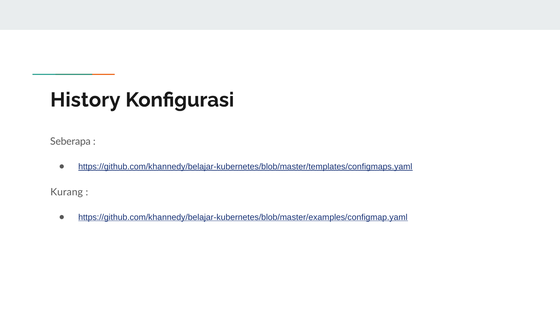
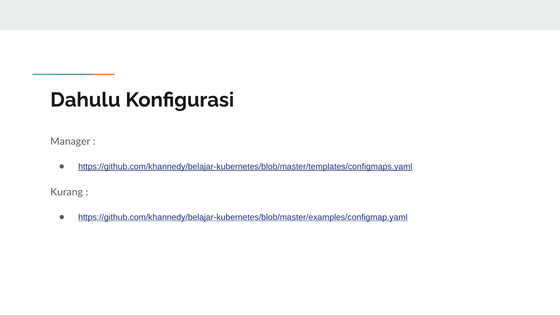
History: History -> Dahulu (85, 100)
Seberapa: Seberapa -> Manager (70, 142)
